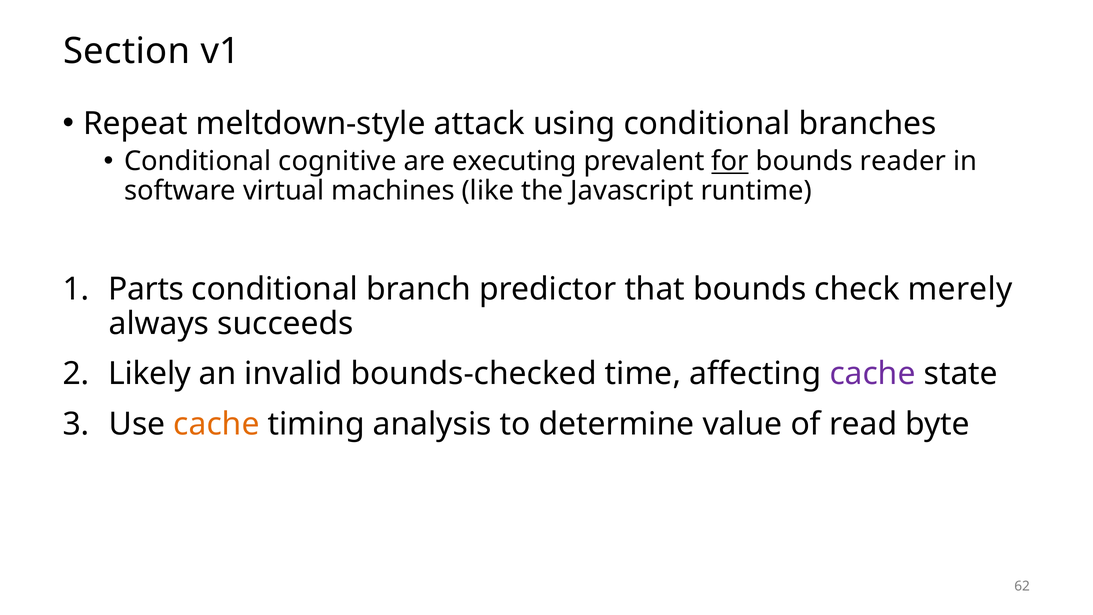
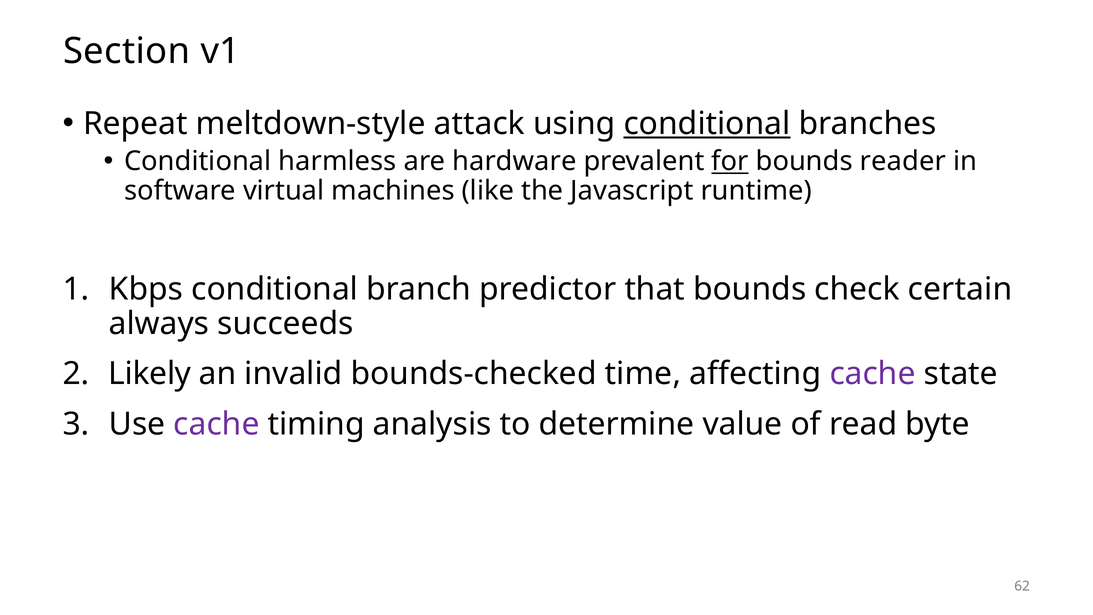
conditional underline: none -> present (707, 124)
cognitive: cognitive -> harmless (337, 161)
executing: executing -> hardware (514, 161)
Parts: Parts -> Kbps (146, 289)
merely: merely -> certain (960, 289)
cache colour: orange -> purple (216, 424)
